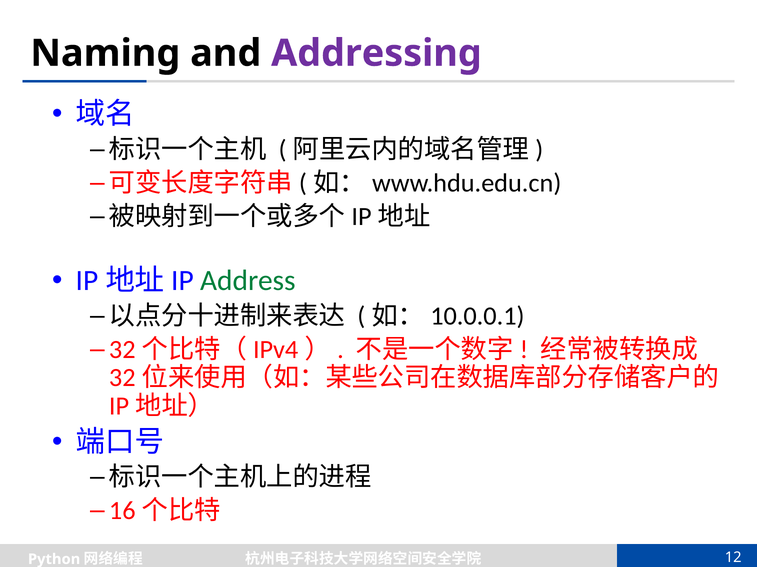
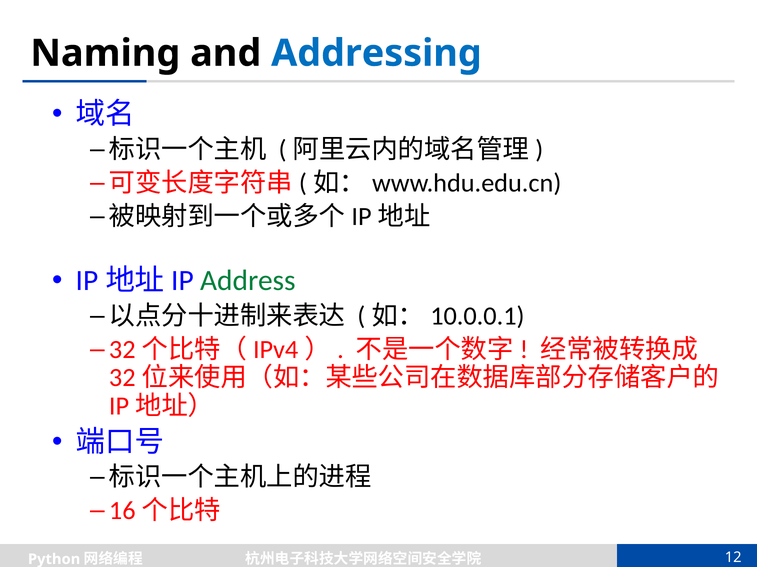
Addressing colour: purple -> blue (376, 53)
